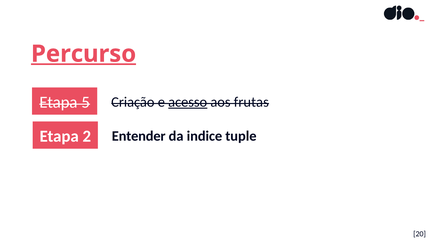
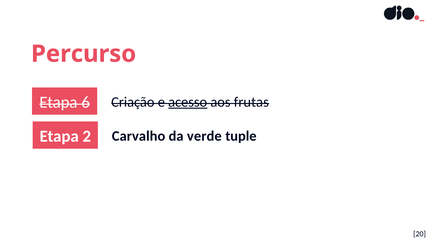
Percurso underline: present -> none (84, 54)
5: 5 -> 6 (86, 102)
Entender: Entender -> Carvalho (139, 136)
indice: indice -> verde (204, 136)
